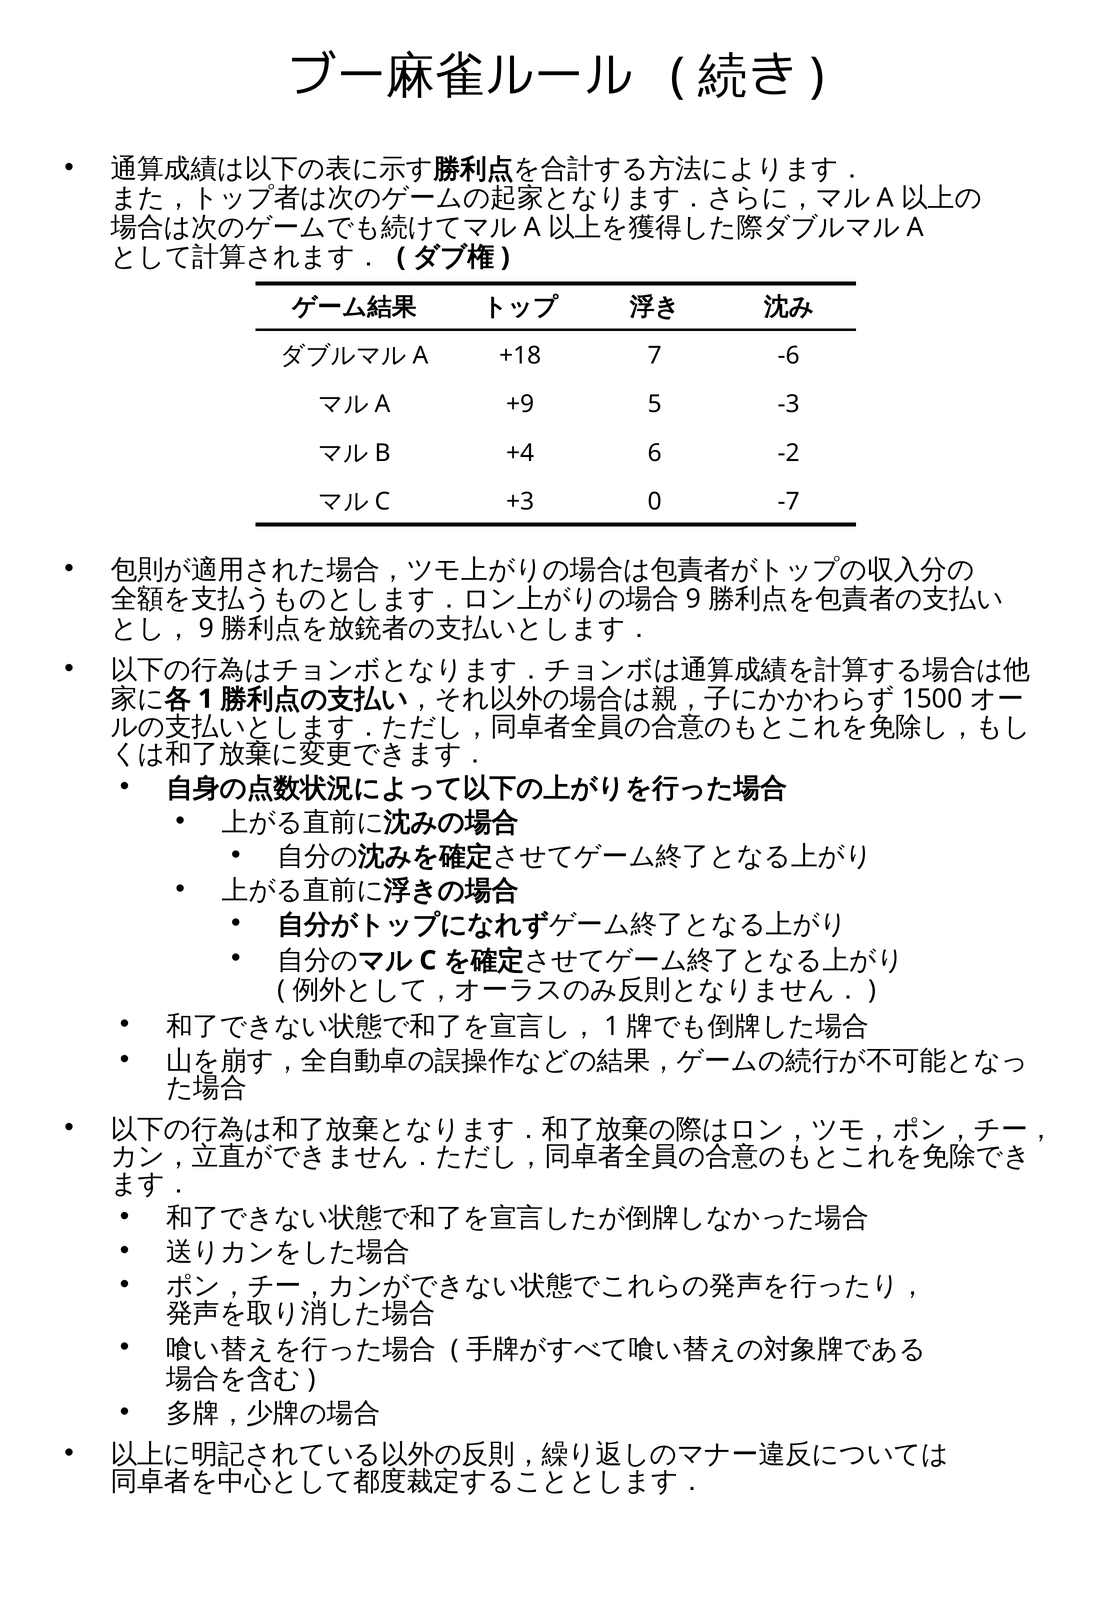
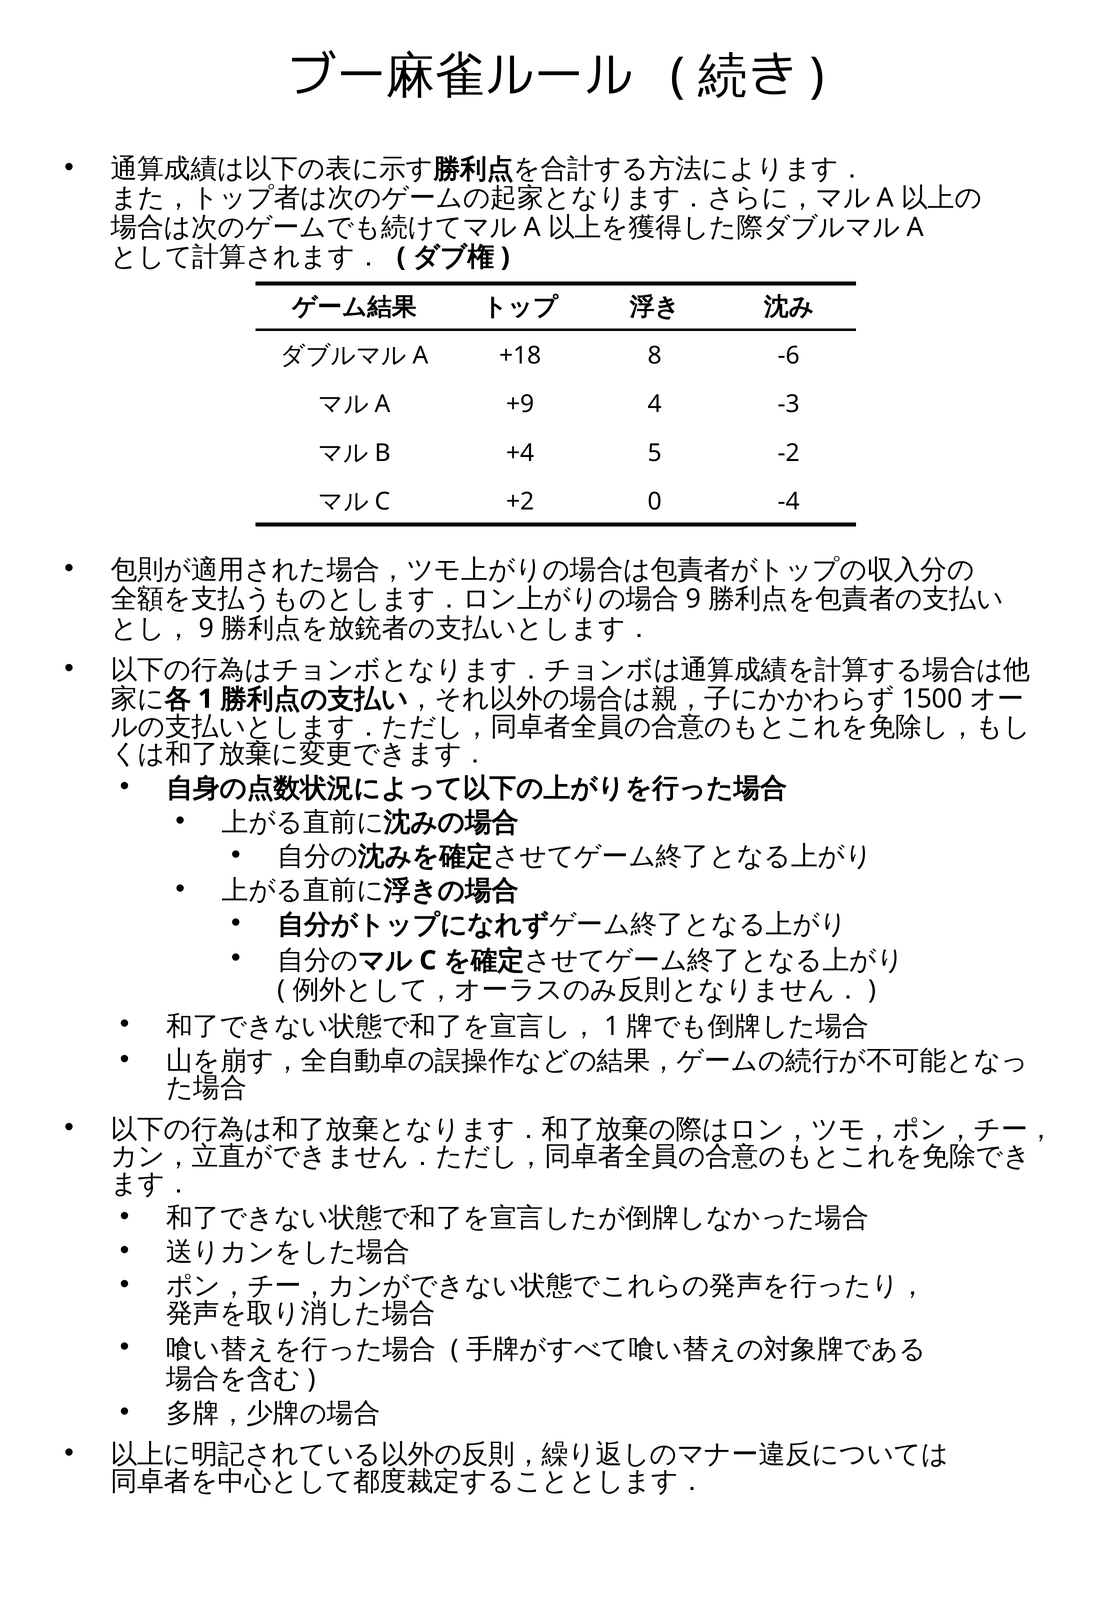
7: 7 -> 8 (655, 355)
5: 5 -> 4 (655, 404)
6: 6 -> 5 (655, 453)
+3: +3 -> +2 (520, 502)
-7: -7 -> -4 (789, 502)
